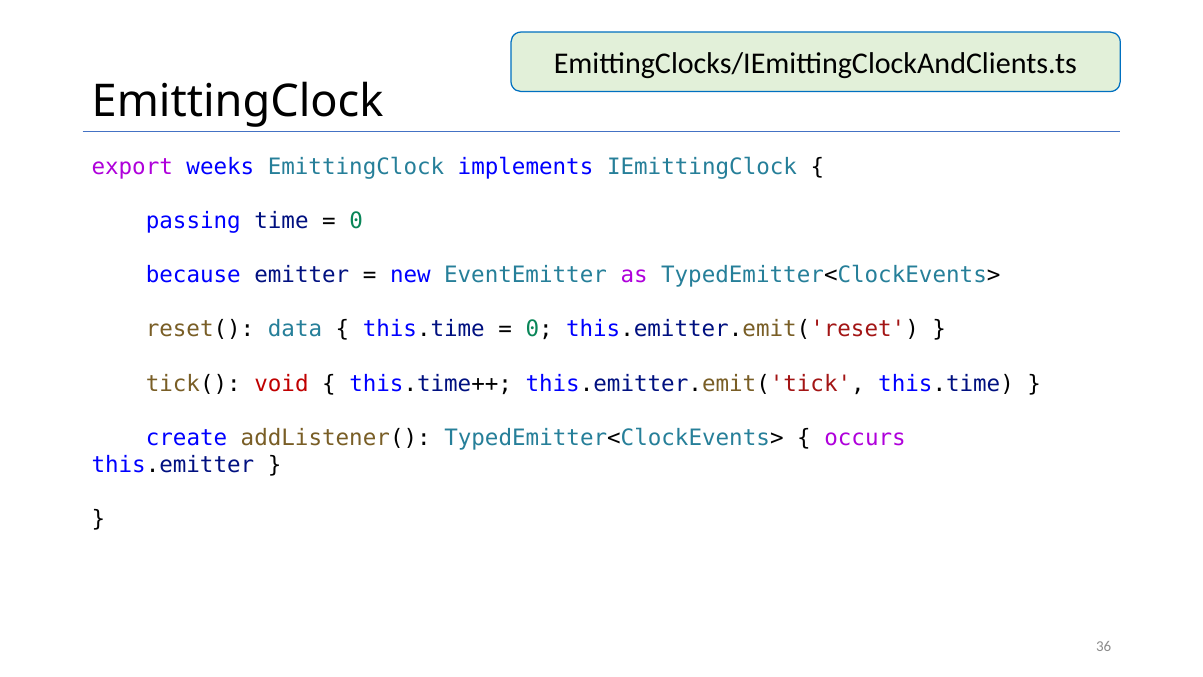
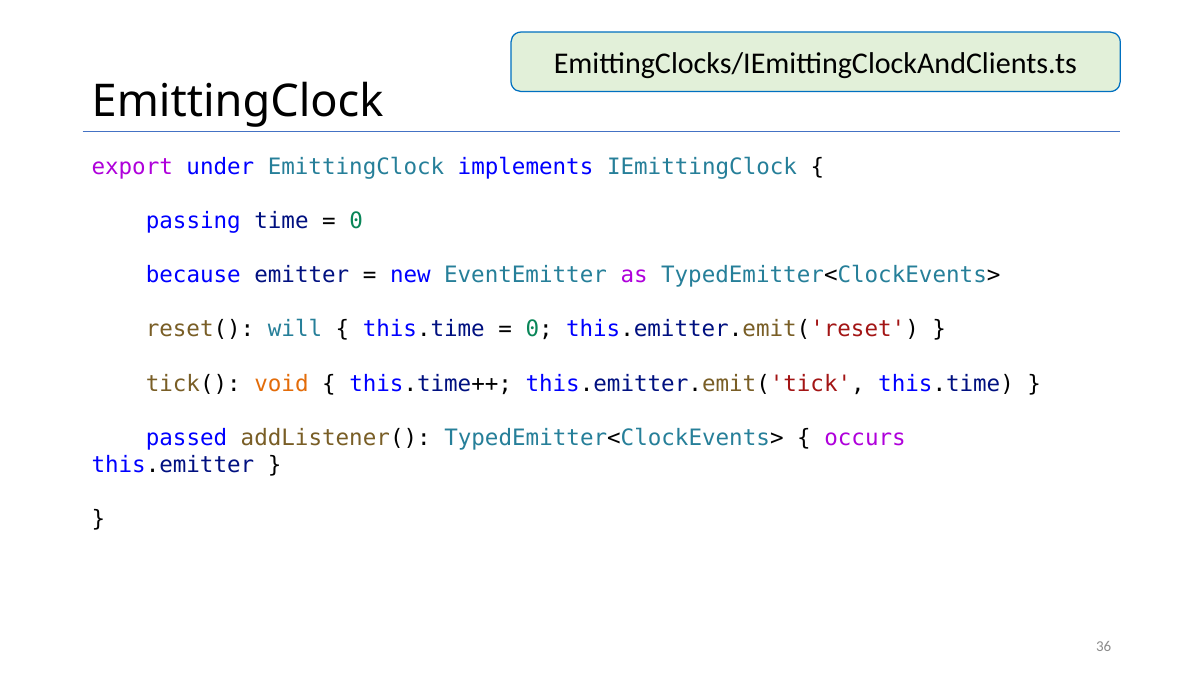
weeks: weeks -> under (220, 167)
data: data -> will (295, 329)
void colour: red -> orange (282, 384)
create: create -> passed (187, 438)
